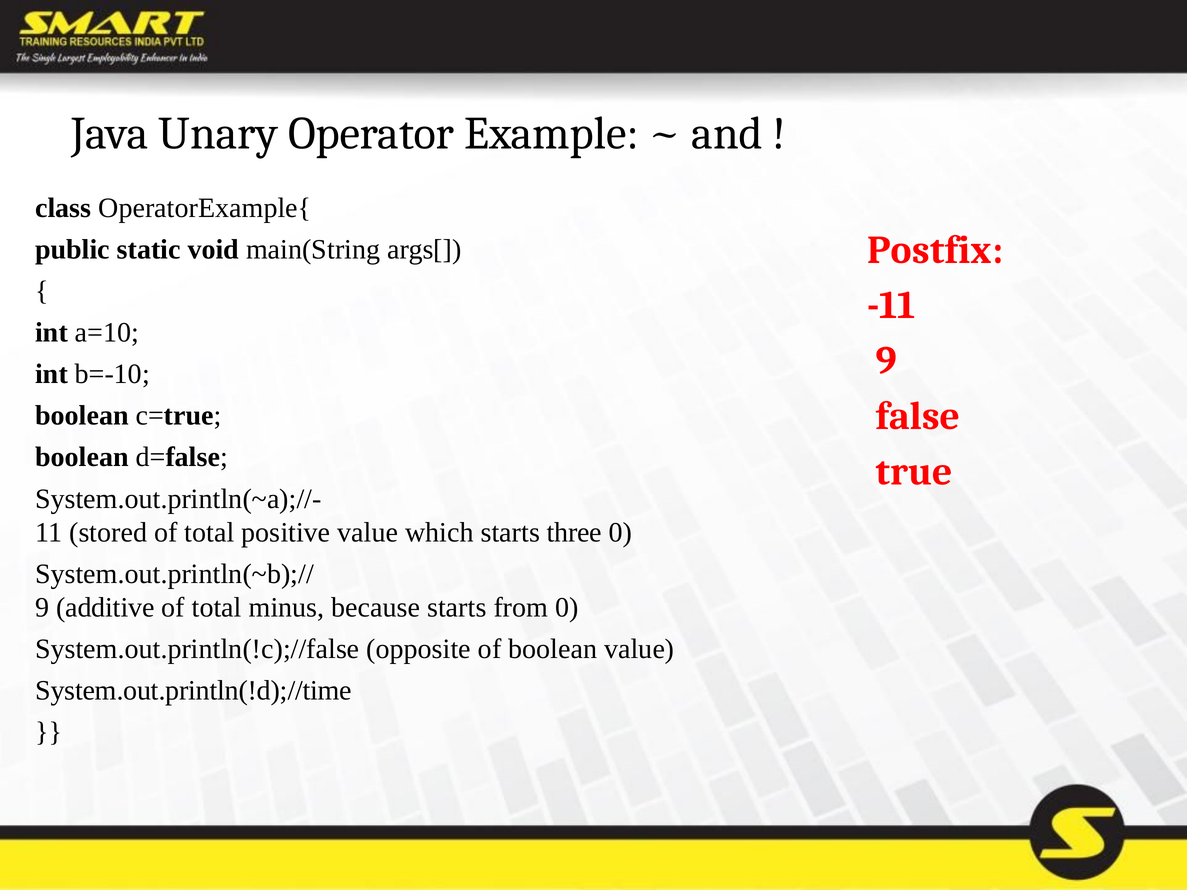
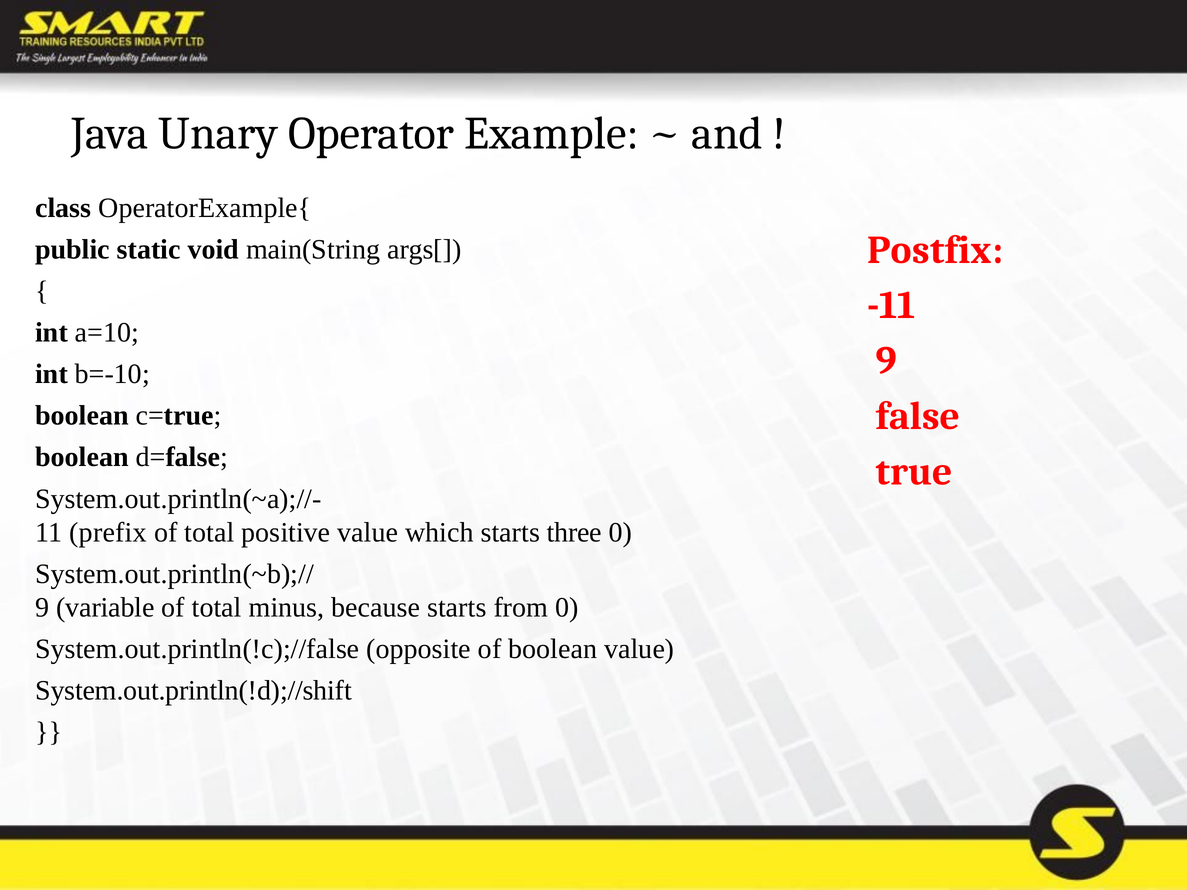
stored: stored -> prefix (108, 533)
additive: additive -> variable (105, 608)
System.out.println(!d);//time: System.out.println(!d);//time -> System.out.println(!d);//shift (193, 691)
